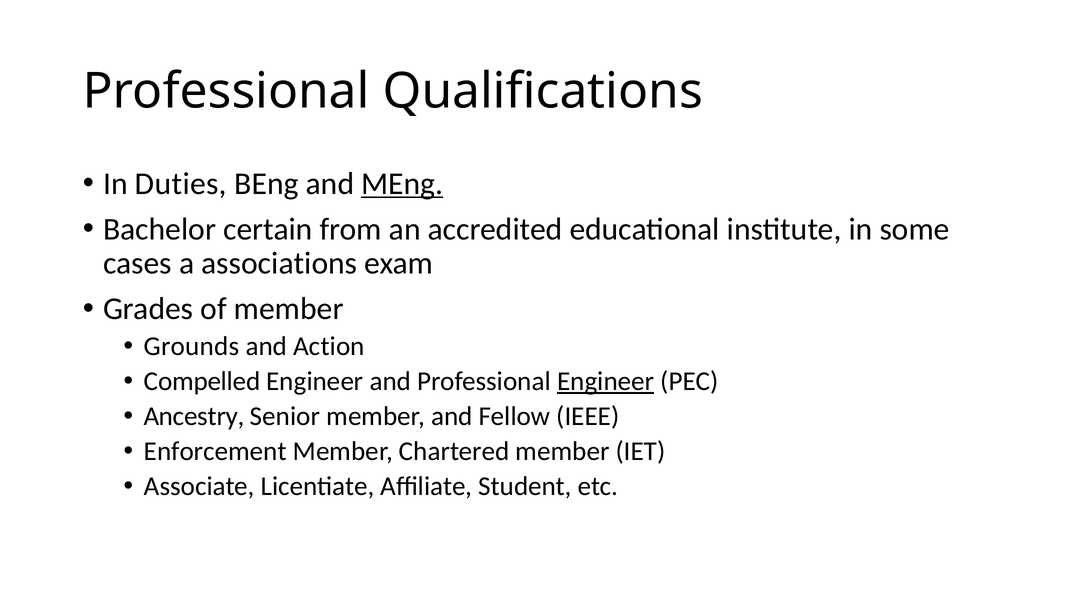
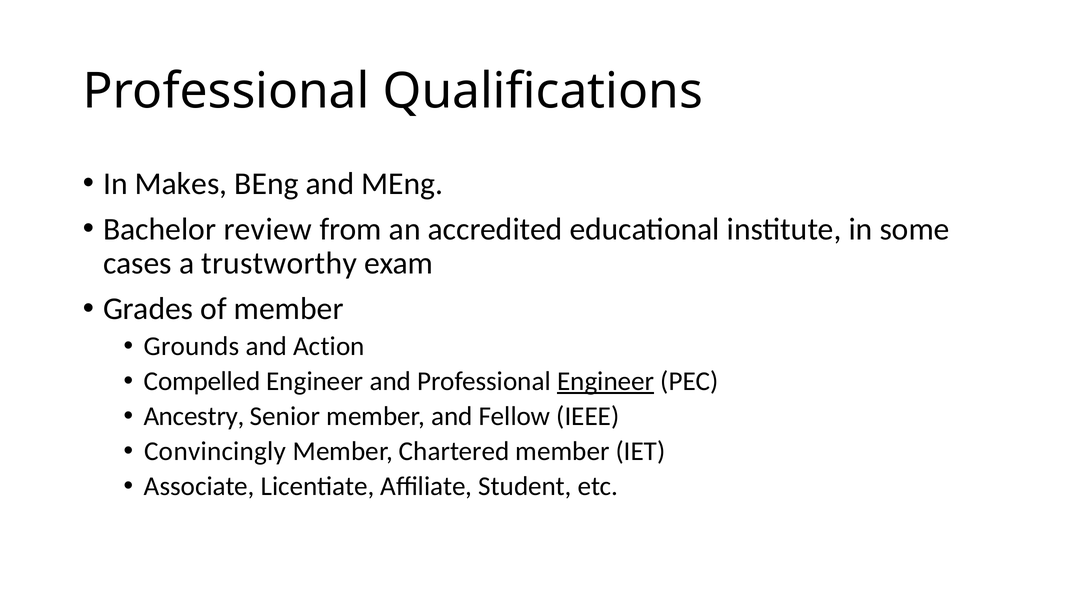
Duties: Duties -> Makes (181, 184)
MEng underline: present -> none (402, 184)
certain: certain -> review (268, 229)
associations: associations -> trustworthy (279, 263)
Enforcement: Enforcement -> Convincingly (215, 451)
